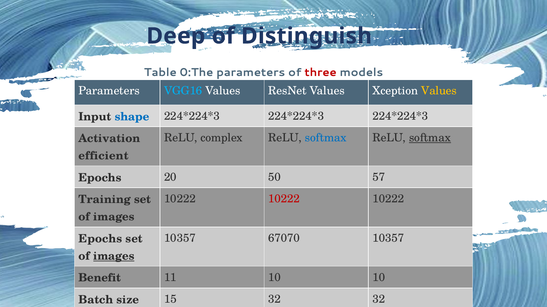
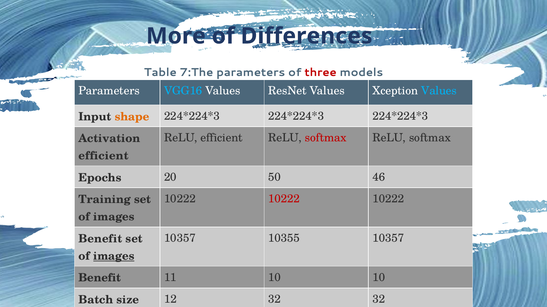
Deep: Deep -> More (176, 36)
Distinguish: Distinguish -> Differences (307, 36)
0:The: 0:The -> 7:The (196, 73)
Values colour: yellow -> light blue (439, 91)
shape colour: blue -> orange (132, 117)
ReLU complex: complex -> efficient (222, 138)
softmax colour: blue -> red (326, 138)
softmax underline: present -> none (430, 138)
57: 57 -> 46 (379, 178)
67070: 67070 -> 10355 (284, 239)
Epochs: Epochs -> Benefit (100, 239)
15: 15 -> 12 (170, 300)
